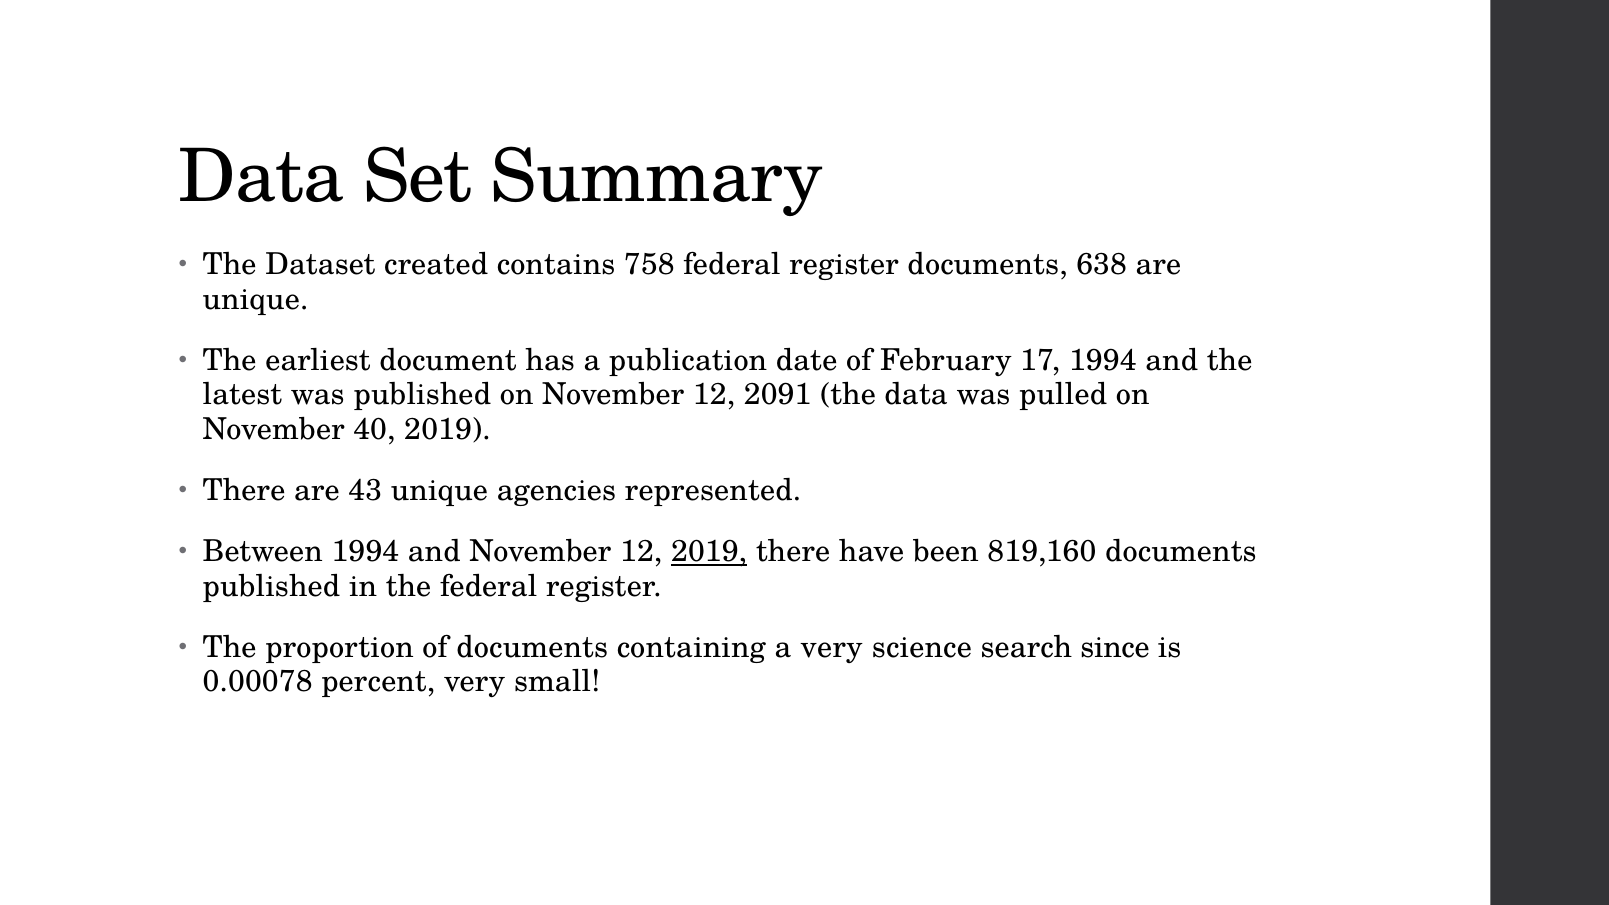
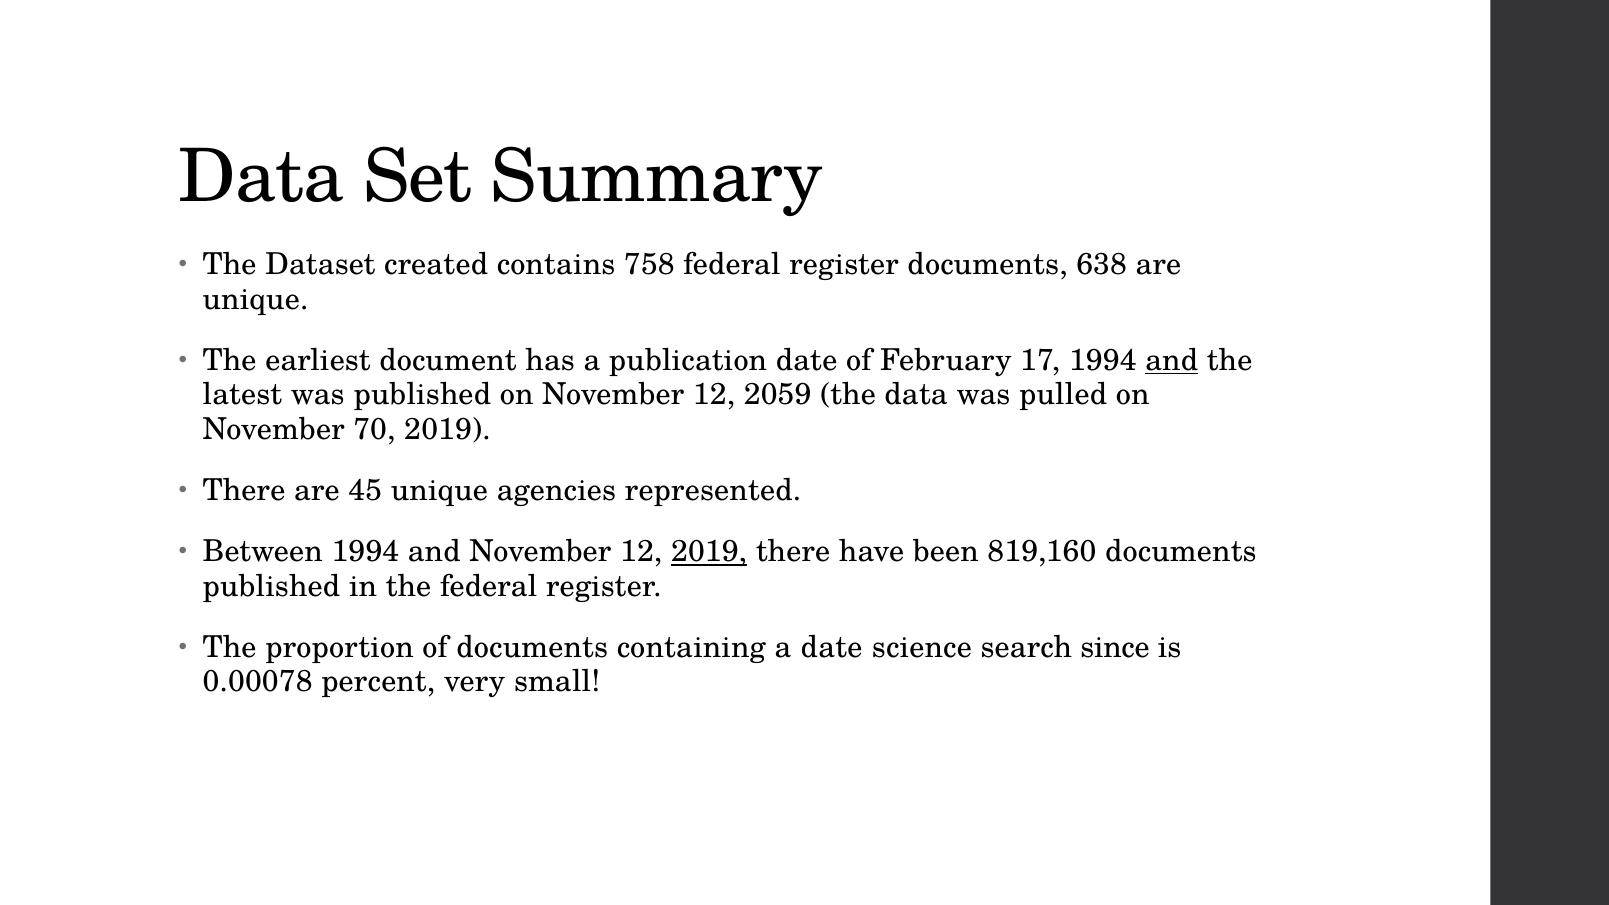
and underline: none -> present (1172, 361)
2091: 2091 -> 2059 (778, 395)
40: 40 -> 70 (374, 429)
43: 43 -> 45 (365, 491)
a very: very -> date (832, 647)
